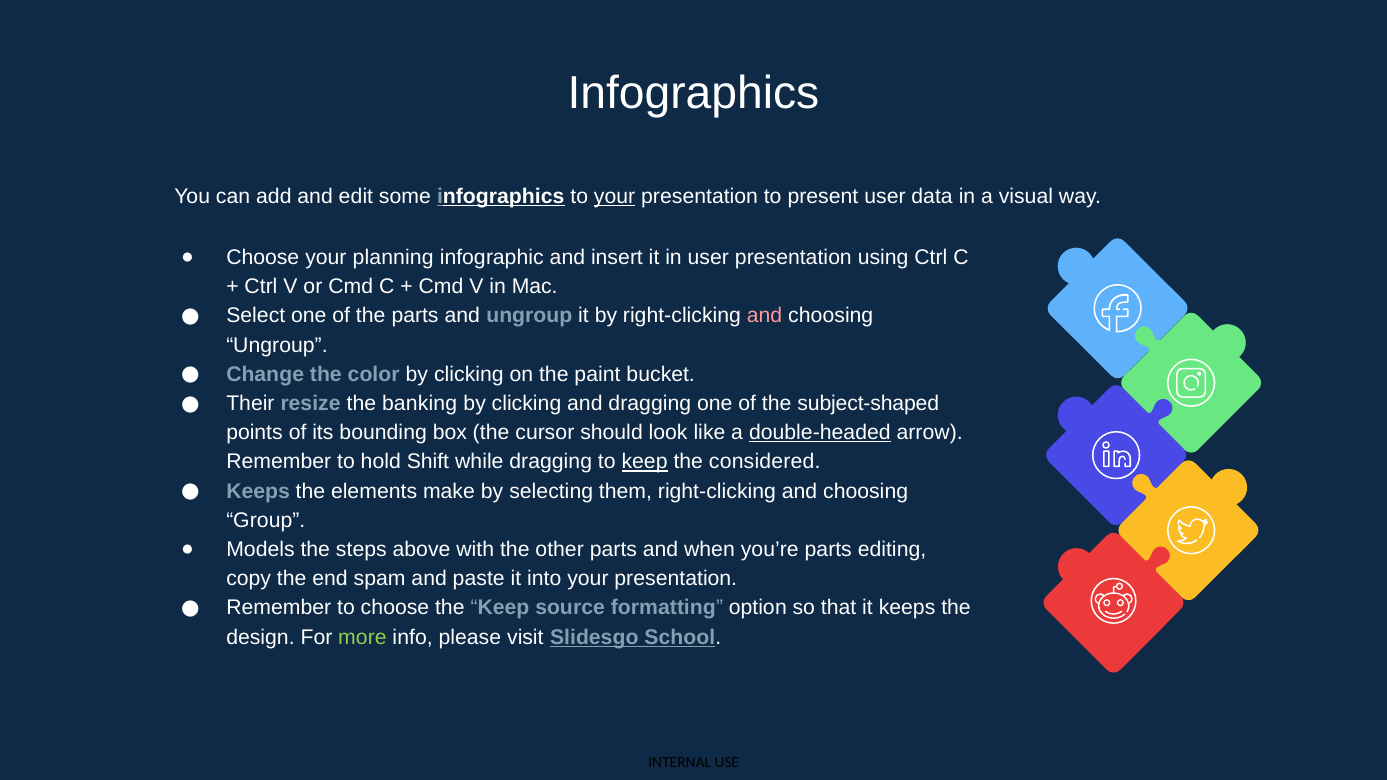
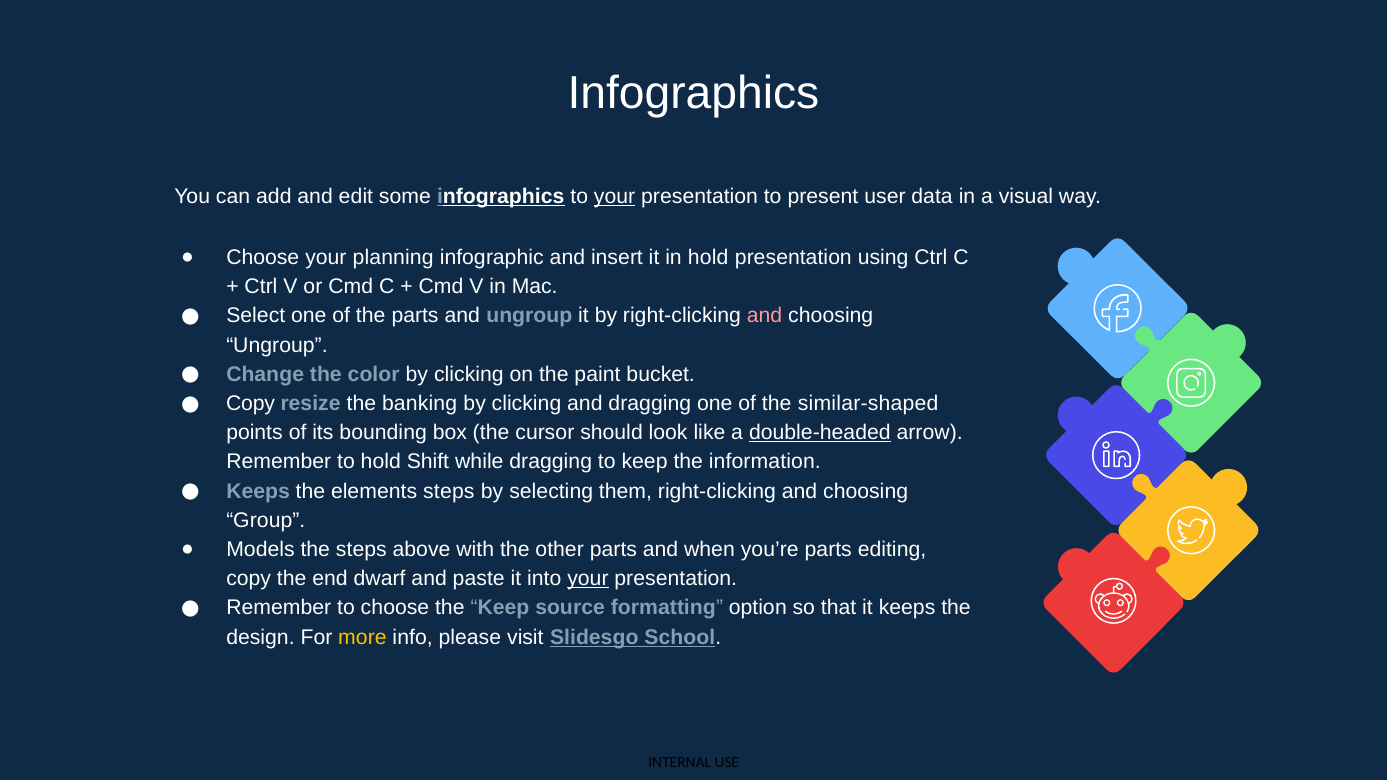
in user: user -> hold (708, 257)
Their: Their -> Copy (251, 404)
subject-shaped: subject-shaped -> similar-shaped (868, 404)
keep underline: present -> none (645, 462)
considered: considered -> information (765, 462)
elements make: make -> steps (449, 491)
spam: spam -> dwarf (380, 579)
your underline: none -> present (588, 579)
more colour: light green -> yellow (362, 637)
